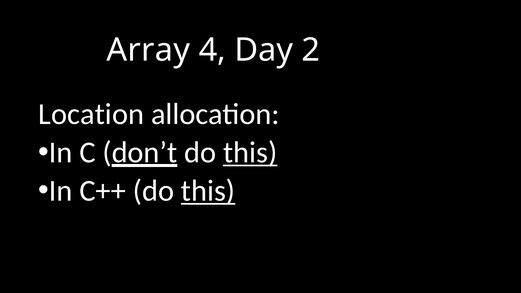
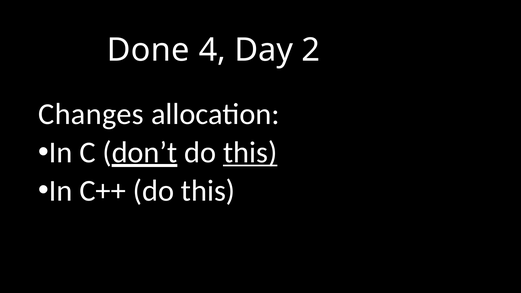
Array: Array -> Done (148, 50)
Location: Location -> Changes (91, 114)
this underline: present -> none (208, 191)
